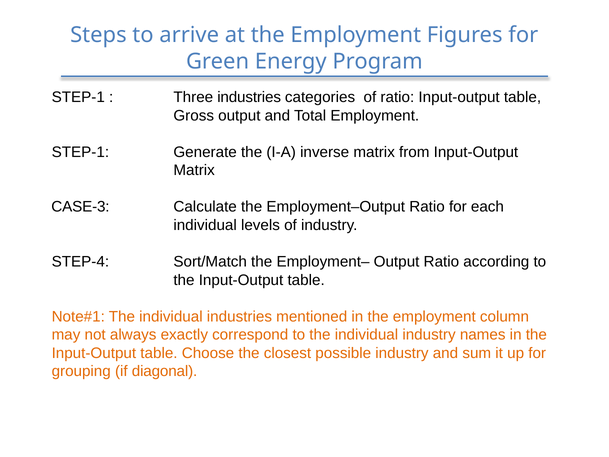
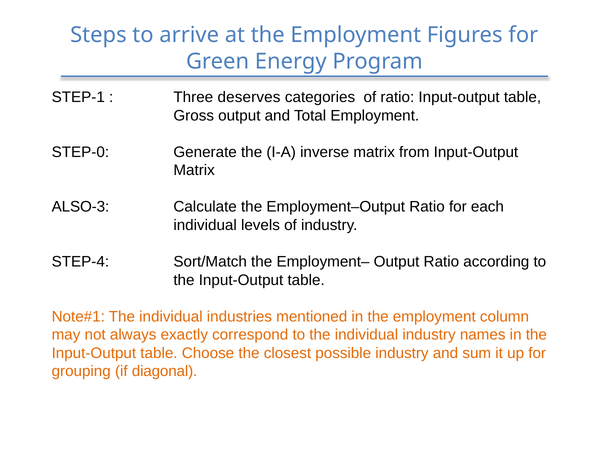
Three industries: industries -> deserves (249, 97)
STEP-1: STEP-1 -> STEP-0 (80, 152)
CASE-3: CASE-3 -> ALSO-3 (80, 207)
